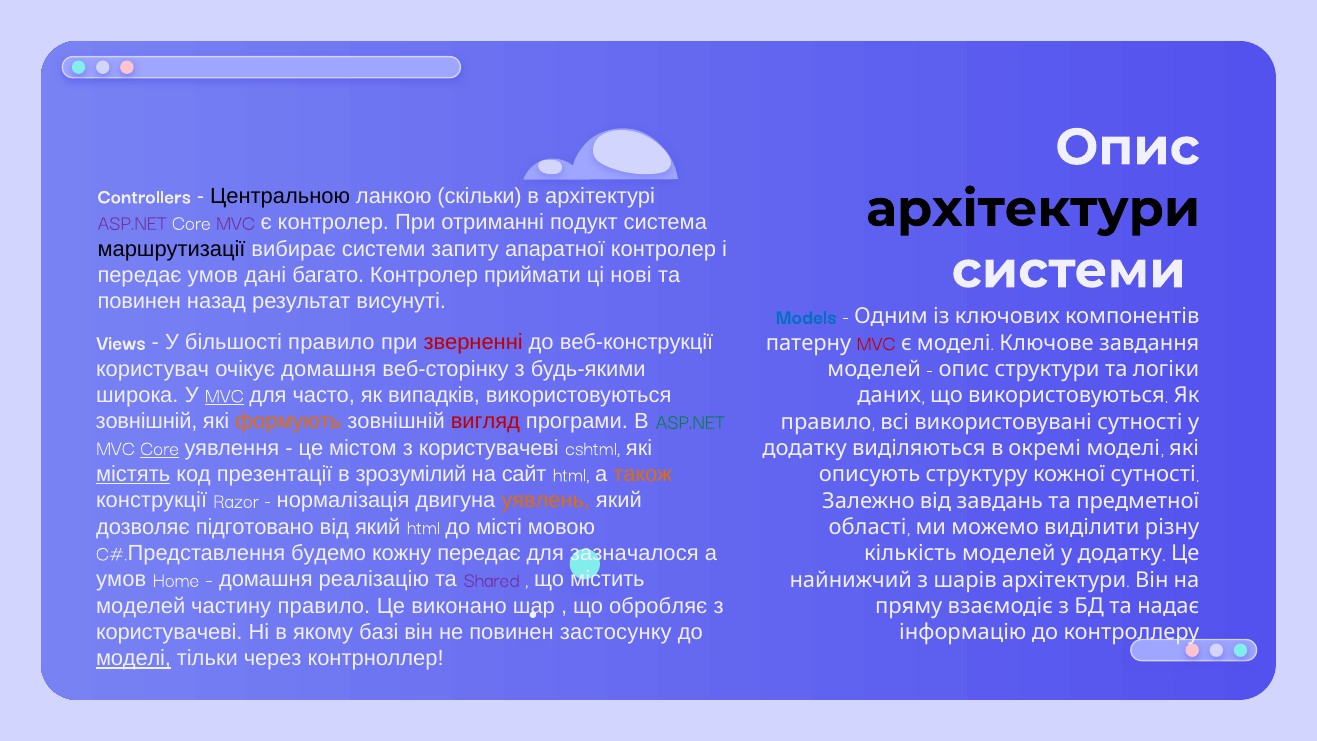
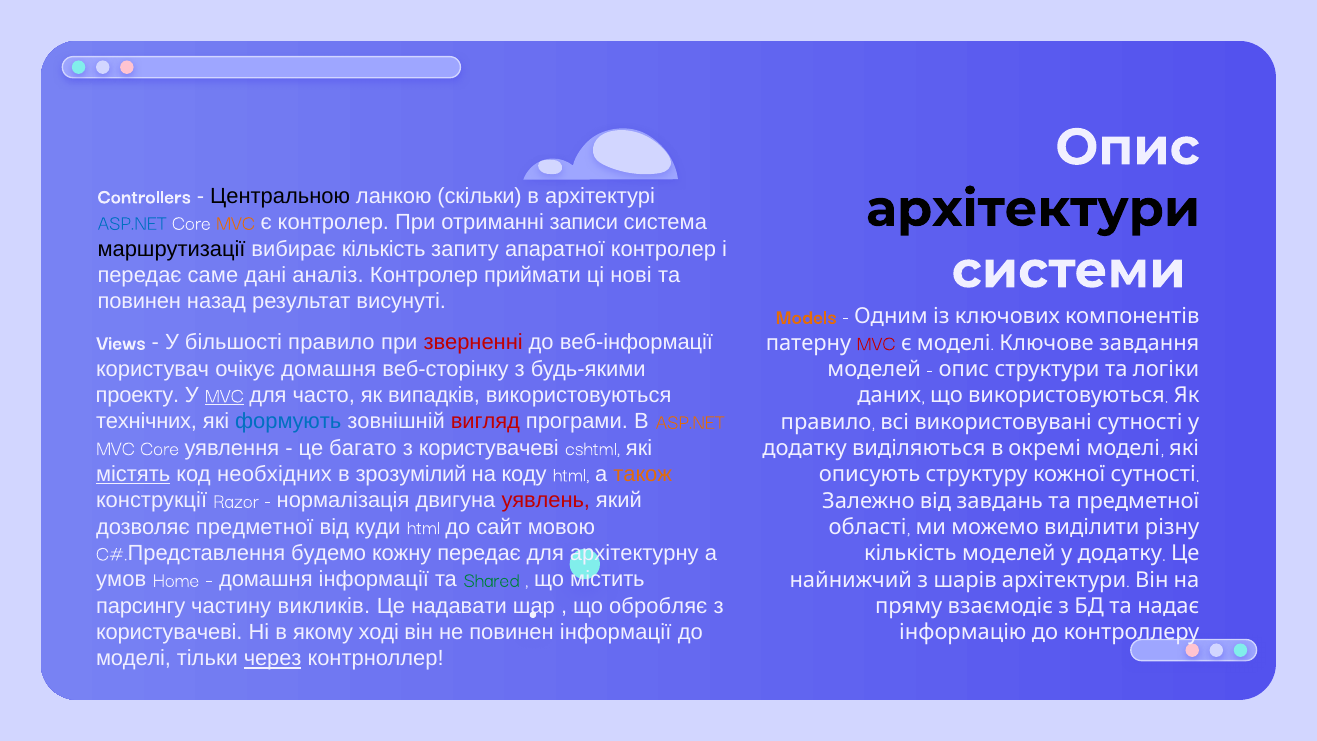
ASP.NET colour: purple -> blue (132, 222)
MVC colour: purple -> orange (236, 222)
подукт: подукт -> записи (584, 222)
вибирає системи: системи -> кількість (384, 249)
передає умов: умов -> саме (213, 275)
багато: багато -> аналіз (328, 275)
Models colour: blue -> orange (806, 316)
веб-конструкції: веб-конструкції -> веб-інформації (636, 342)
широка: широка -> проекту (137, 395)
зовнішній: зовнішній -> технічних (147, 421)
формують colour: orange -> blue (288, 421)
ASP.NET colour: green -> orange (690, 421)
Core underline: present -> none (160, 448)
містом: містом -> багато (363, 448)
презентації: презентації -> необхідних (274, 474)
сайт: сайт -> коду (524, 474)
уявлень colour: orange -> red (546, 500)
дозволяє підготовано: підготовано -> предметної (255, 527)
від який: який -> куди (378, 527)
місті: місті -> сайт (499, 527)
зазначалося: зазначалося -> архітектурну (634, 553)
домашня реалізацію: реалізацію -> інформації (374, 579)
Shared colour: purple -> green (492, 579)
моделей: моделей -> парсингу (141, 606)
частину правило: правило -> викликів (324, 606)
виконано: виконано -> надавати (459, 606)
базі: базі -> ході (379, 632)
повинен застосунку: застосунку -> інформації (616, 632)
моделі underline: present -> none (134, 658)
через underline: none -> present (273, 658)
